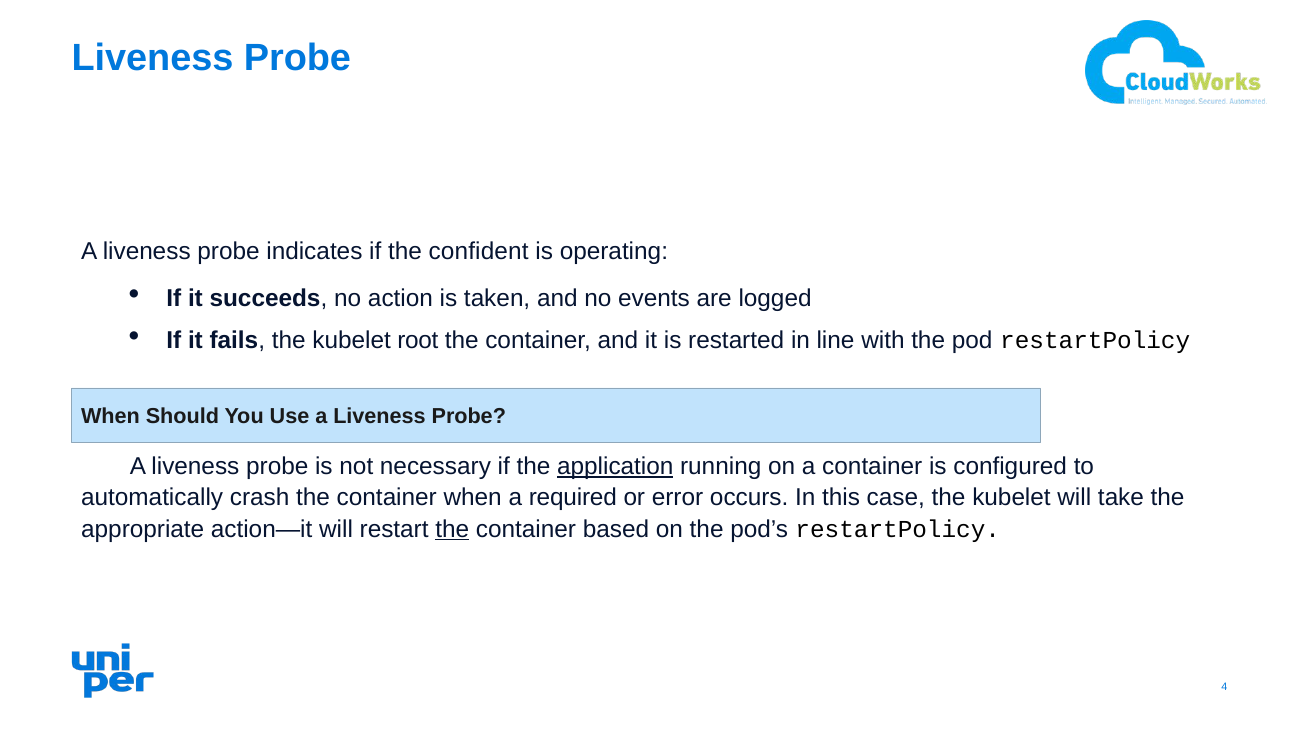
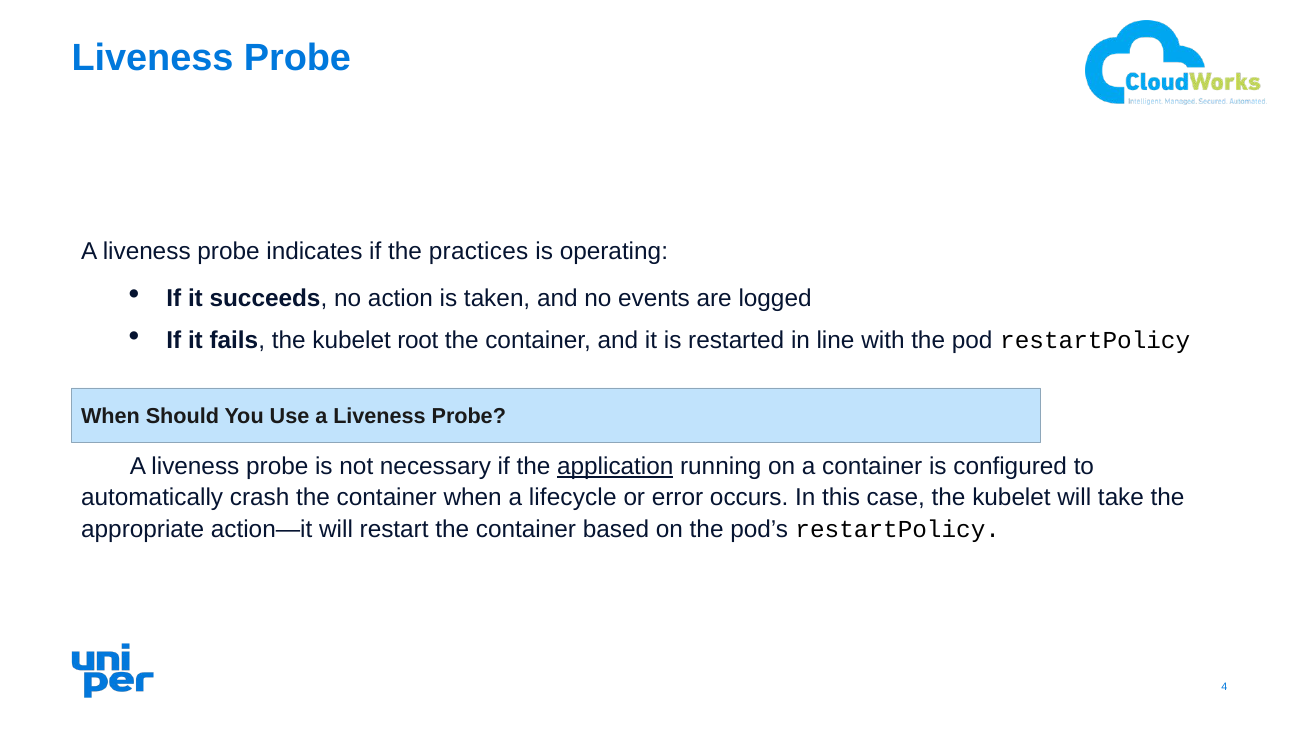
confident: confident -> practices (479, 251)
required: required -> lifecycle (573, 497)
the underline: present -> none (452, 529)
